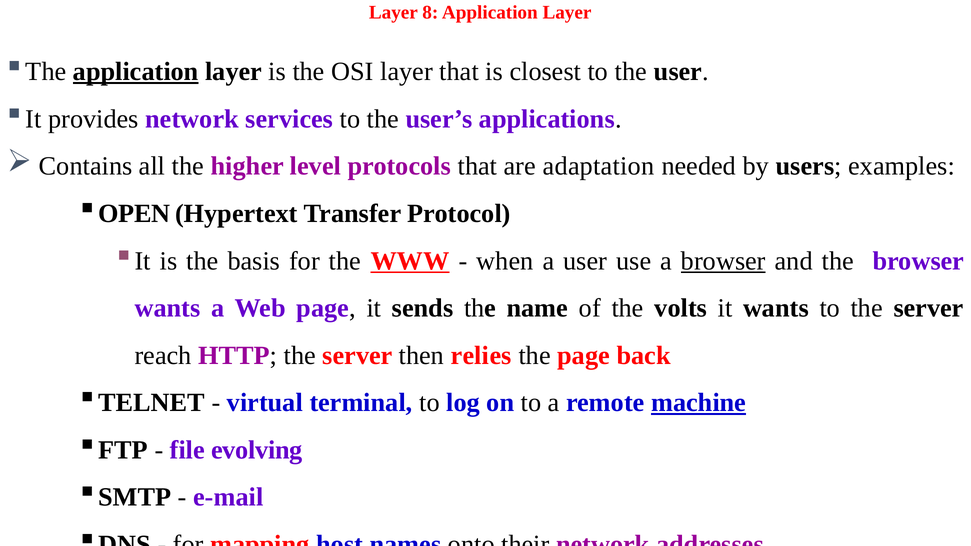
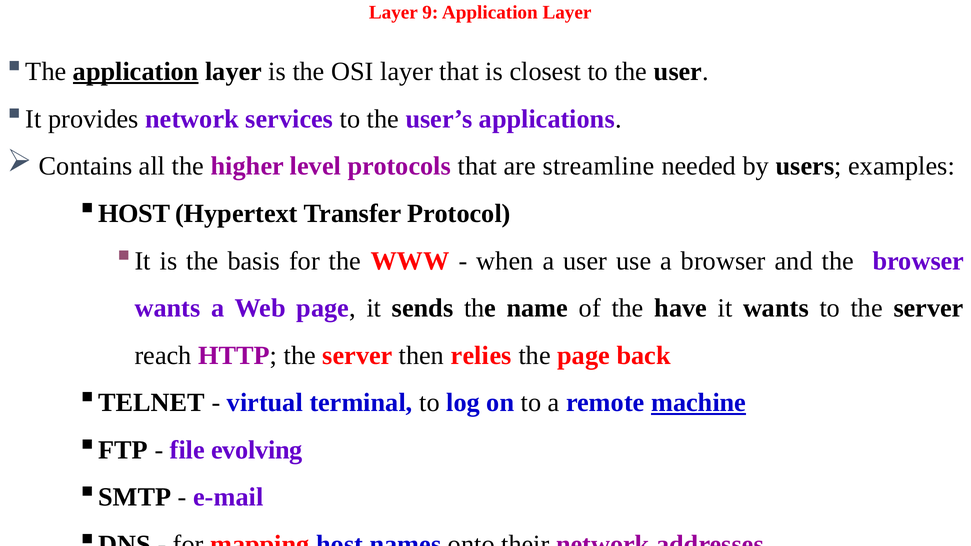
8: 8 -> 9 (430, 12)
adaptation: adaptation -> streamline (599, 166)
OPEN: OPEN -> HOST (134, 214)
WWW underline: present -> none (410, 261)
browser underline: present -> none (723, 261)
volts: volts -> have (681, 308)
